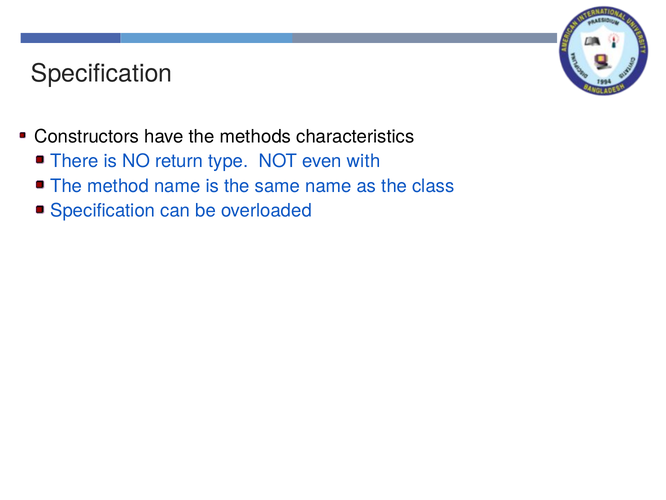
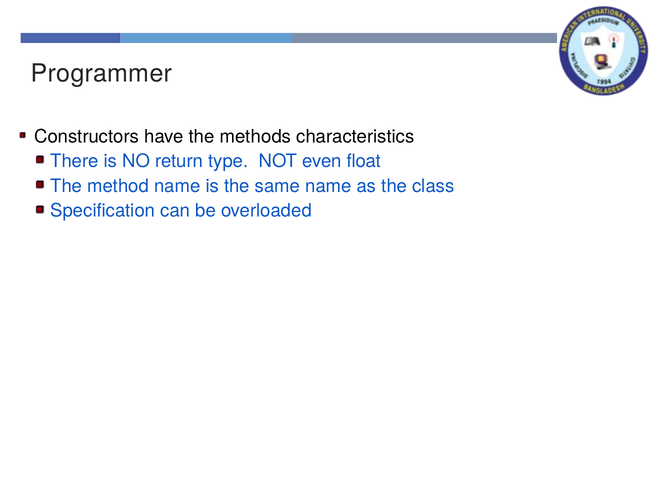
Specification: Specification -> Programmer (102, 73)
with: with -> float (364, 161)
